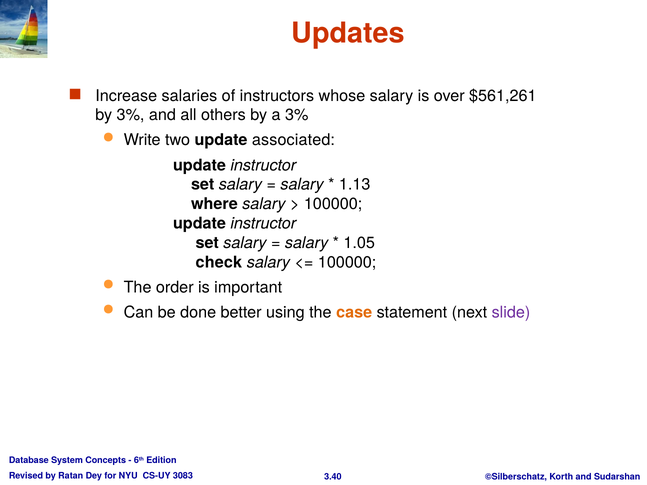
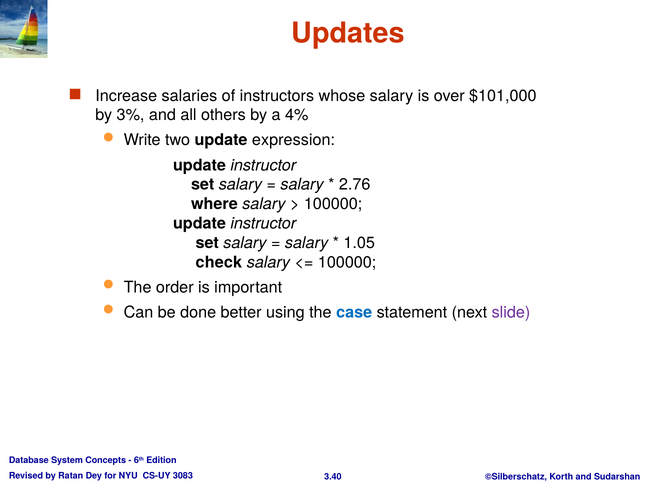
$561,261: $561,261 -> $101,000 (503, 96)
a 3%: 3% -> 4% (297, 115)
associated: associated -> expression (294, 140)
1.13: 1.13 -> 2.76 (355, 185)
case colour: orange -> blue (354, 312)
